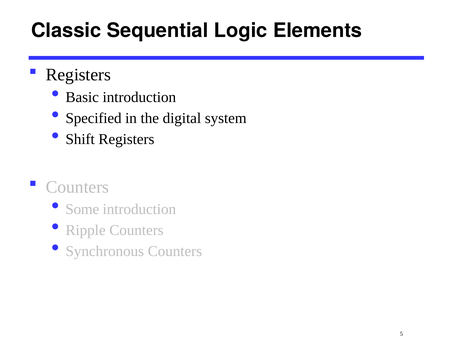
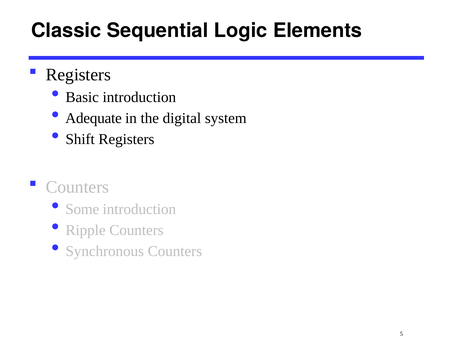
Specified: Specified -> Adequate (94, 118)
